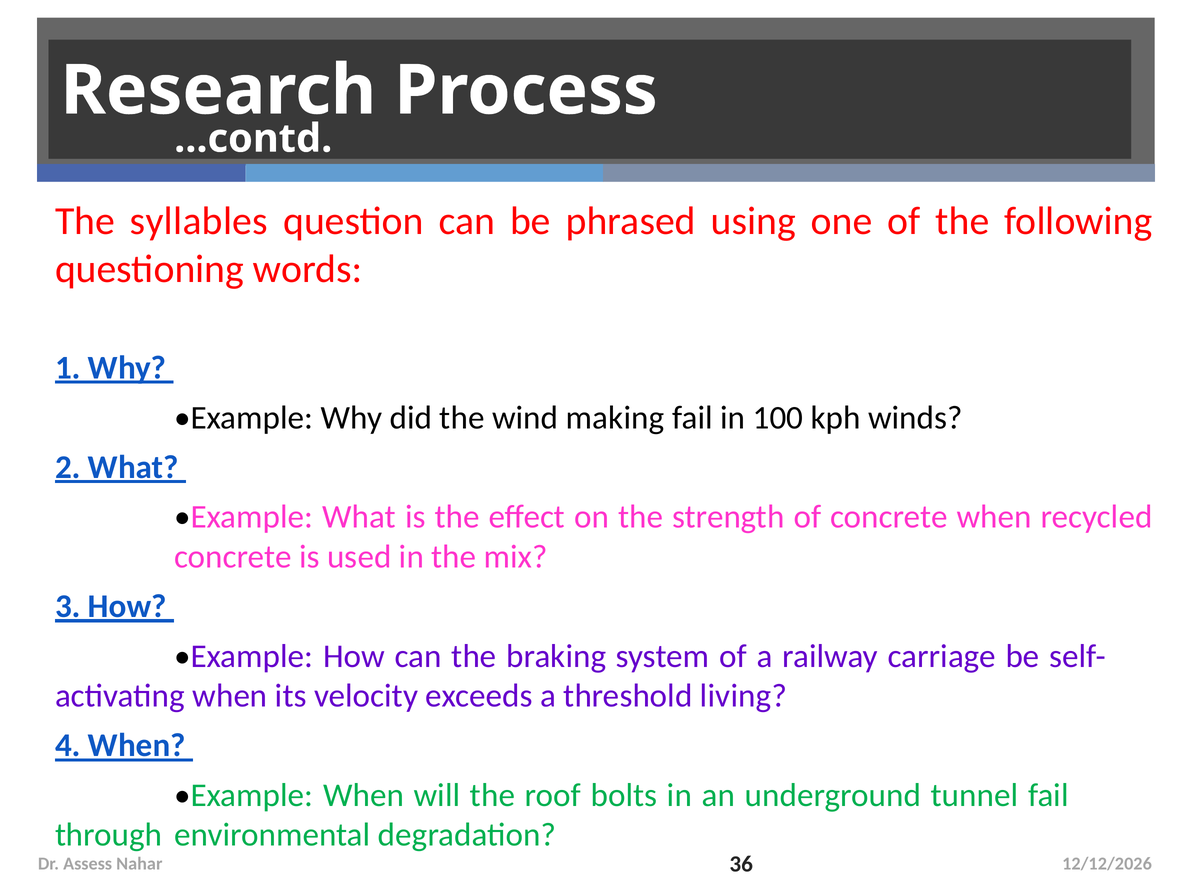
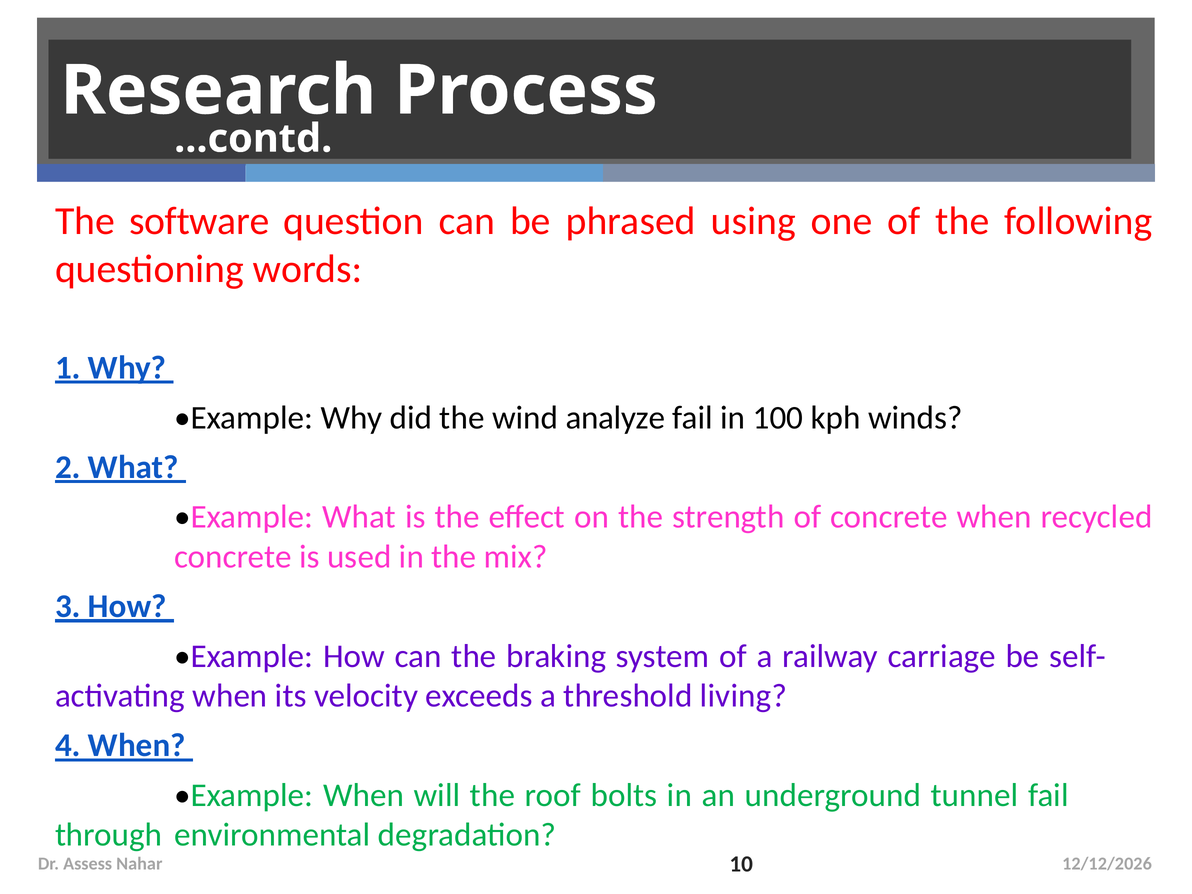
syllables: syllables -> software (199, 221)
making: making -> analyze (615, 418)
36: 36 -> 10 (741, 864)
